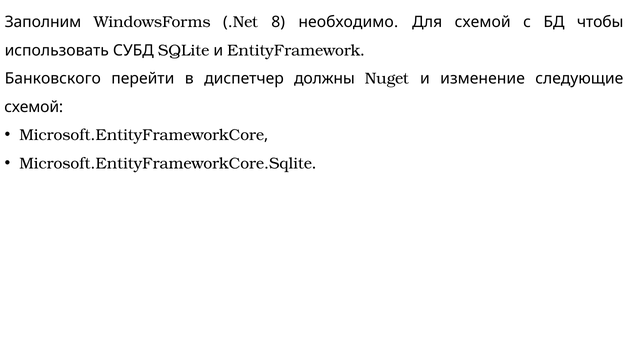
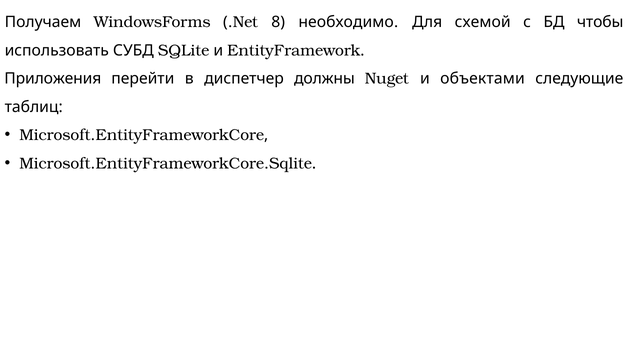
Заполним: Заполним -> Получаем (43, 22)
Банковского: Банковского -> Приложения (53, 79)
изменение: изменение -> объектами (483, 79)
схемой: схемой -> таблиц (34, 107)
